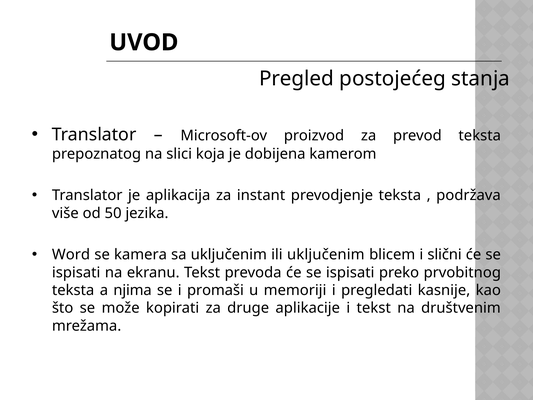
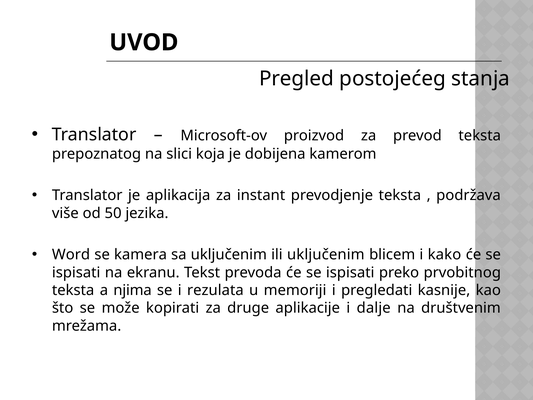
slični: slični -> kako (444, 255)
promaši: promaši -> rezulata (215, 290)
i tekst: tekst -> dalje (374, 308)
